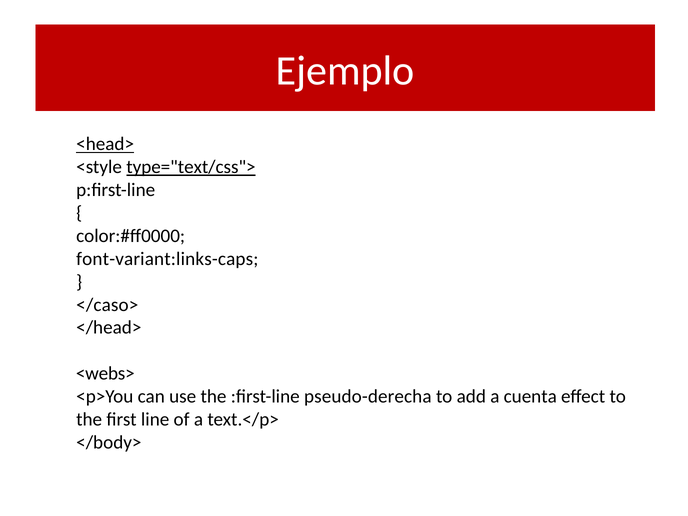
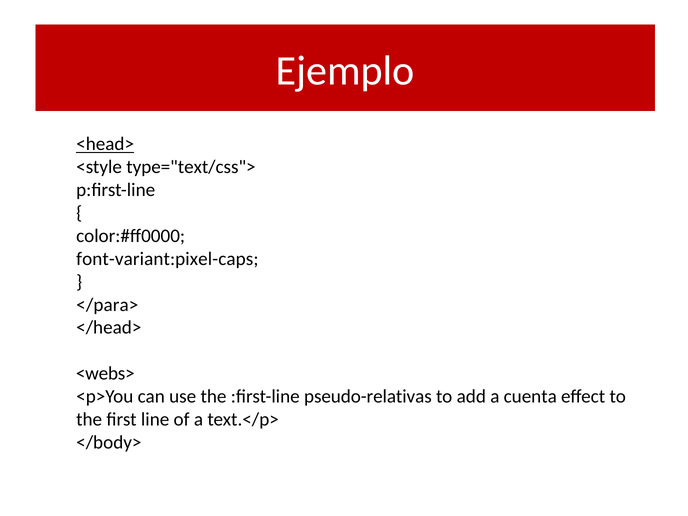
type="text/css"> underline: present -> none (191, 167)
font-variant:links-caps: font-variant:links-caps -> font-variant:pixel-caps (167, 259)
</caso>: </caso> -> </para> (107, 305)
pseudo-derecha: pseudo-derecha -> pseudo-relativas (368, 396)
